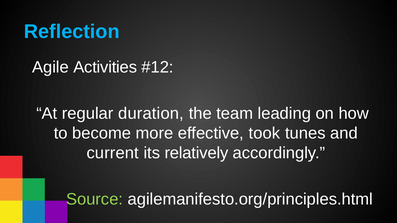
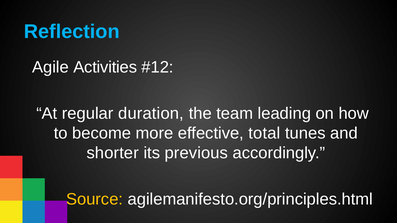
took: took -> total (264, 133)
current: current -> shorter (113, 153)
relatively: relatively -> previous (196, 153)
Source colour: light green -> yellow (95, 200)
